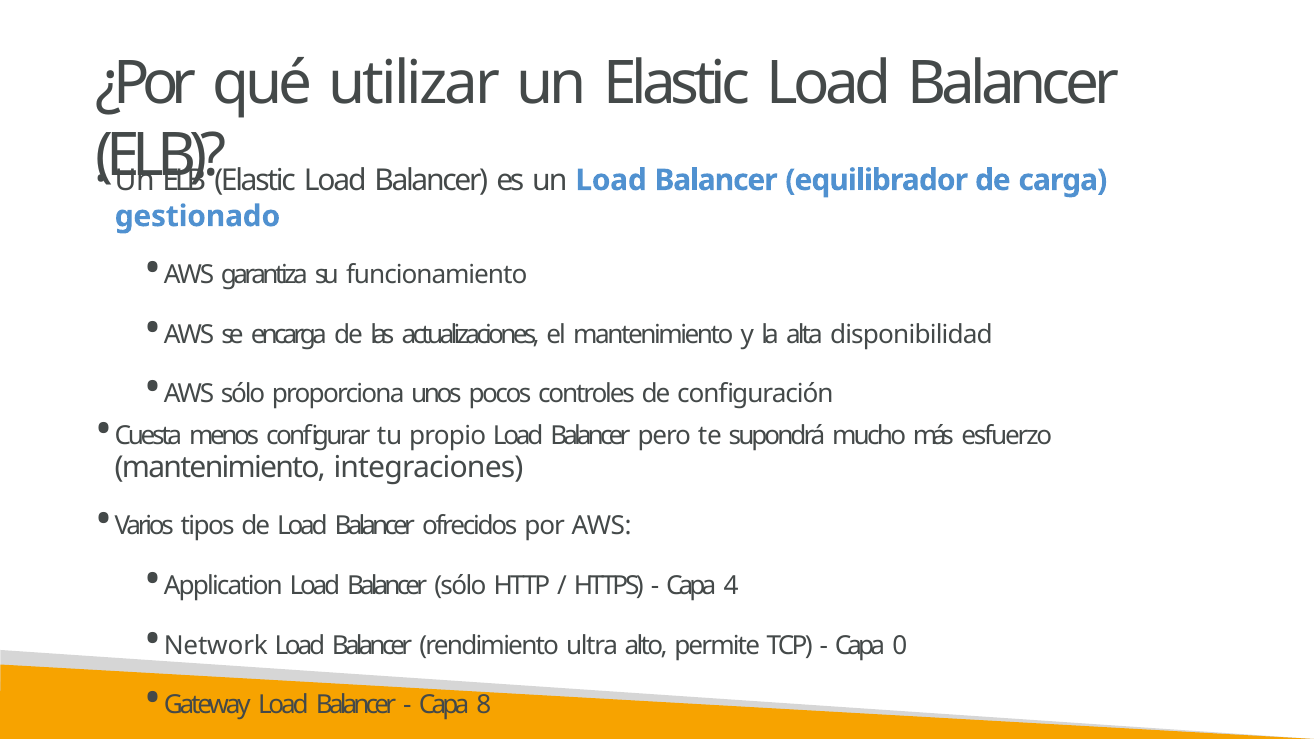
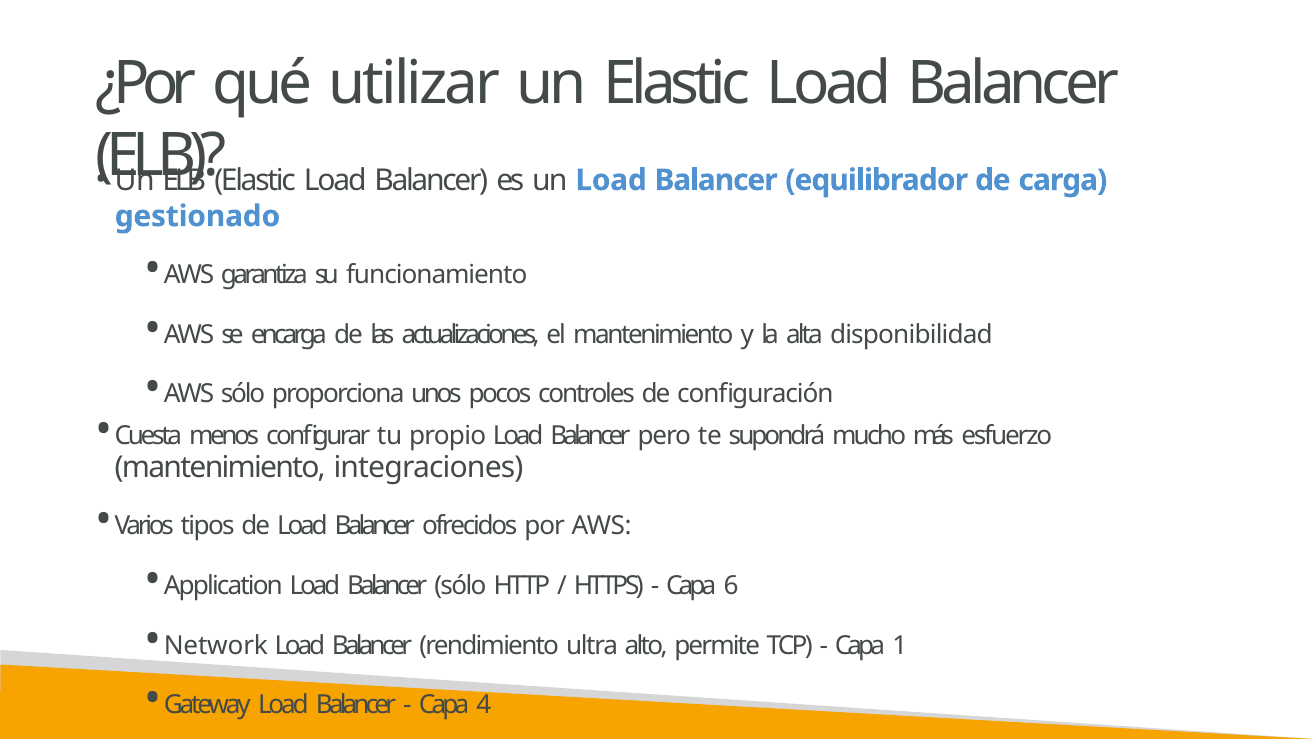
4: 4 -> 6 (731, 586)
0: 0 -> 1 (900, 646)
8: 8 -> 4 (484, 705)
